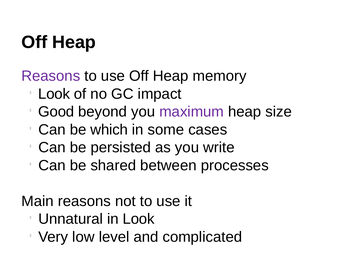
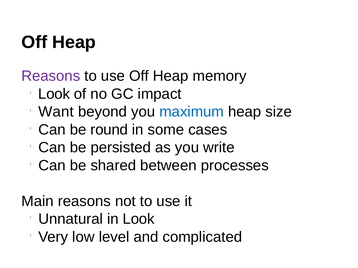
Good: Good -> Want (56, 112)
maximum colour: purple -> blue (192, 112)
which: which -> round (109, 130)
